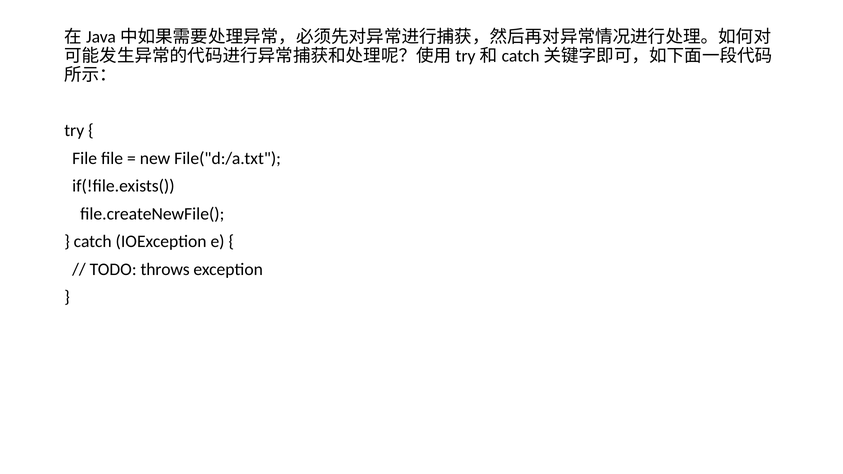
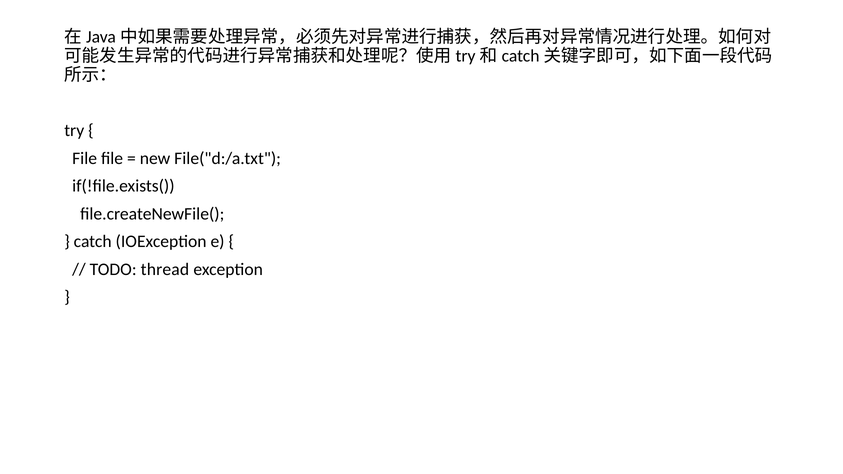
throws: throws -> thread (165, 269)
